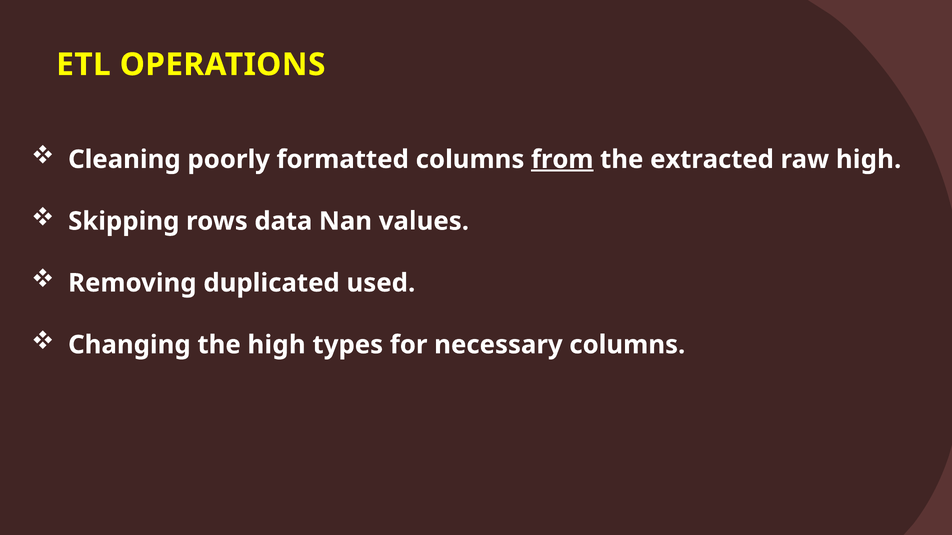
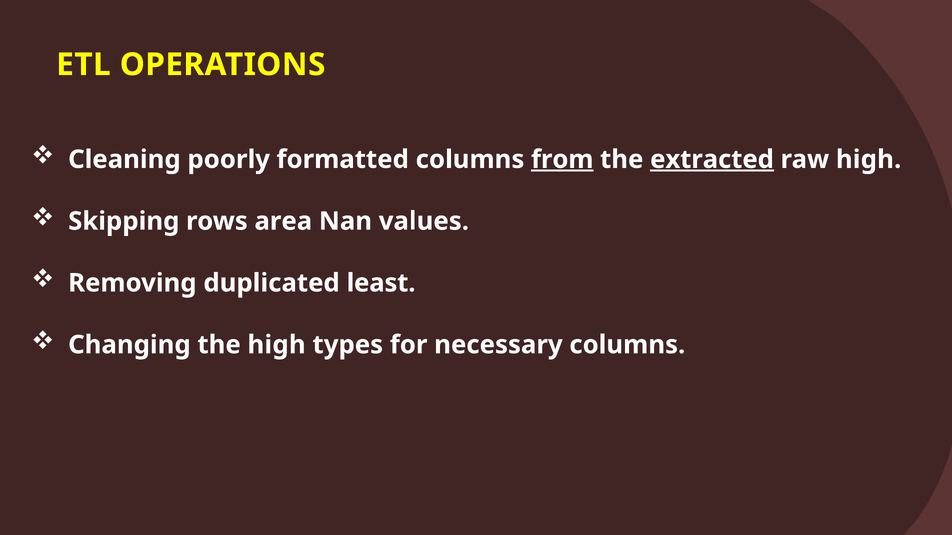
extracted underline: none -> present (712, 160)
data: data -> area (283, 221)
used: used -> least (381, 283)
